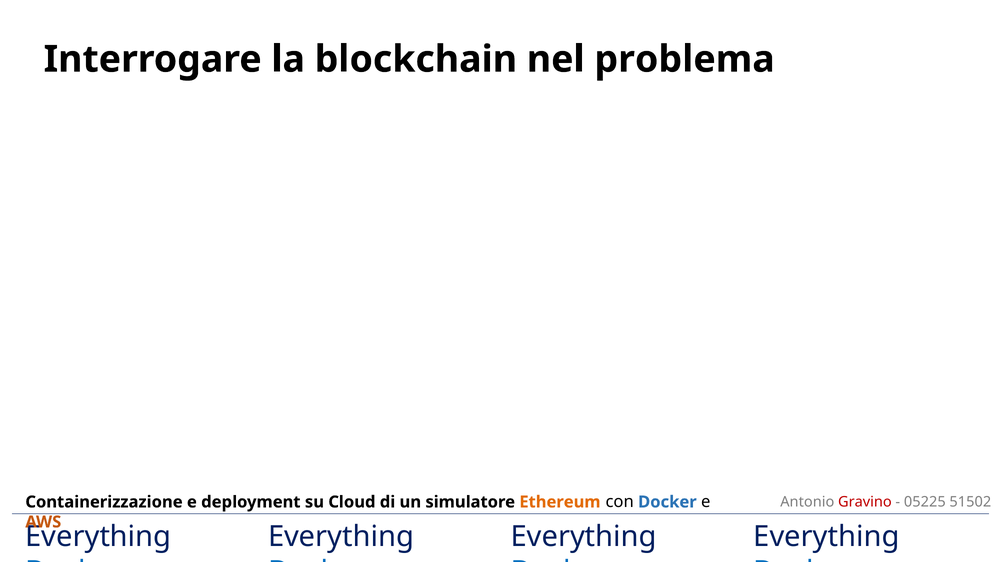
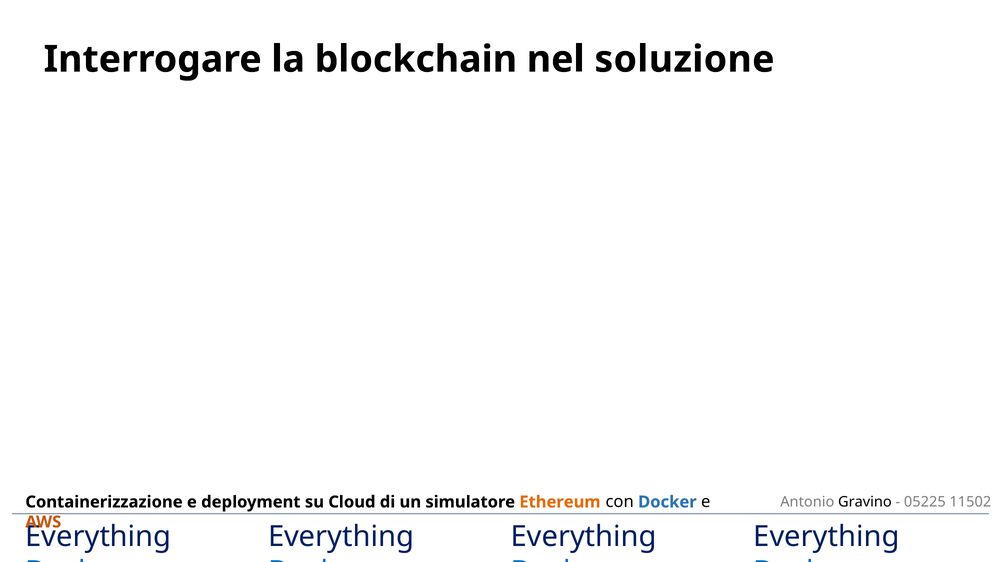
problema: problema -> soluzione (684, 59)
Gravino colour: red -> black (865, 502)
51502: 51502 -> 11502 (970, 502)
